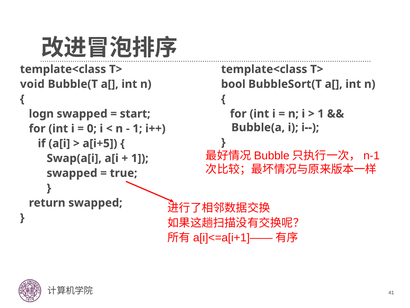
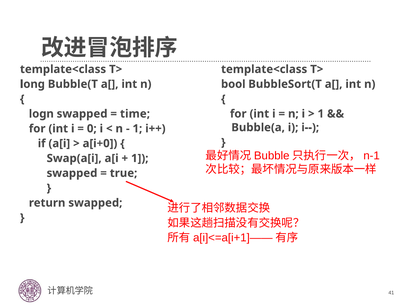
void: void -> long (32, 84)
start: start -> time (135, 114)
a[i+5: a[i+5 -> a[i+0 (100, 143)
